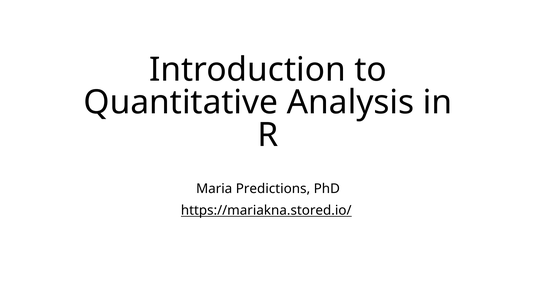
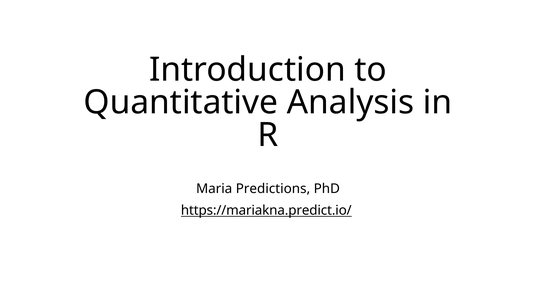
https://mariakna.stored.io/: https://mariakna.stored.io/ -> https://mariakna.predict.io/ (266, 210)
